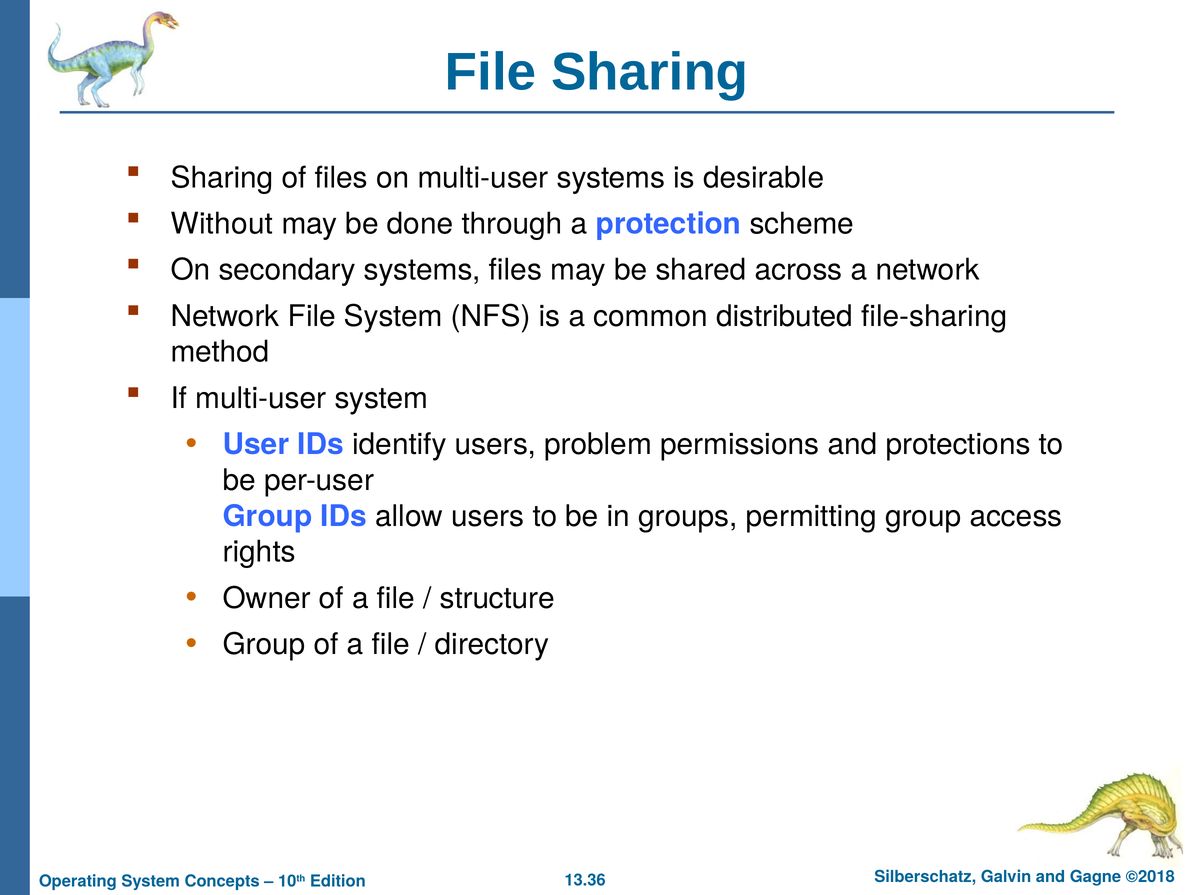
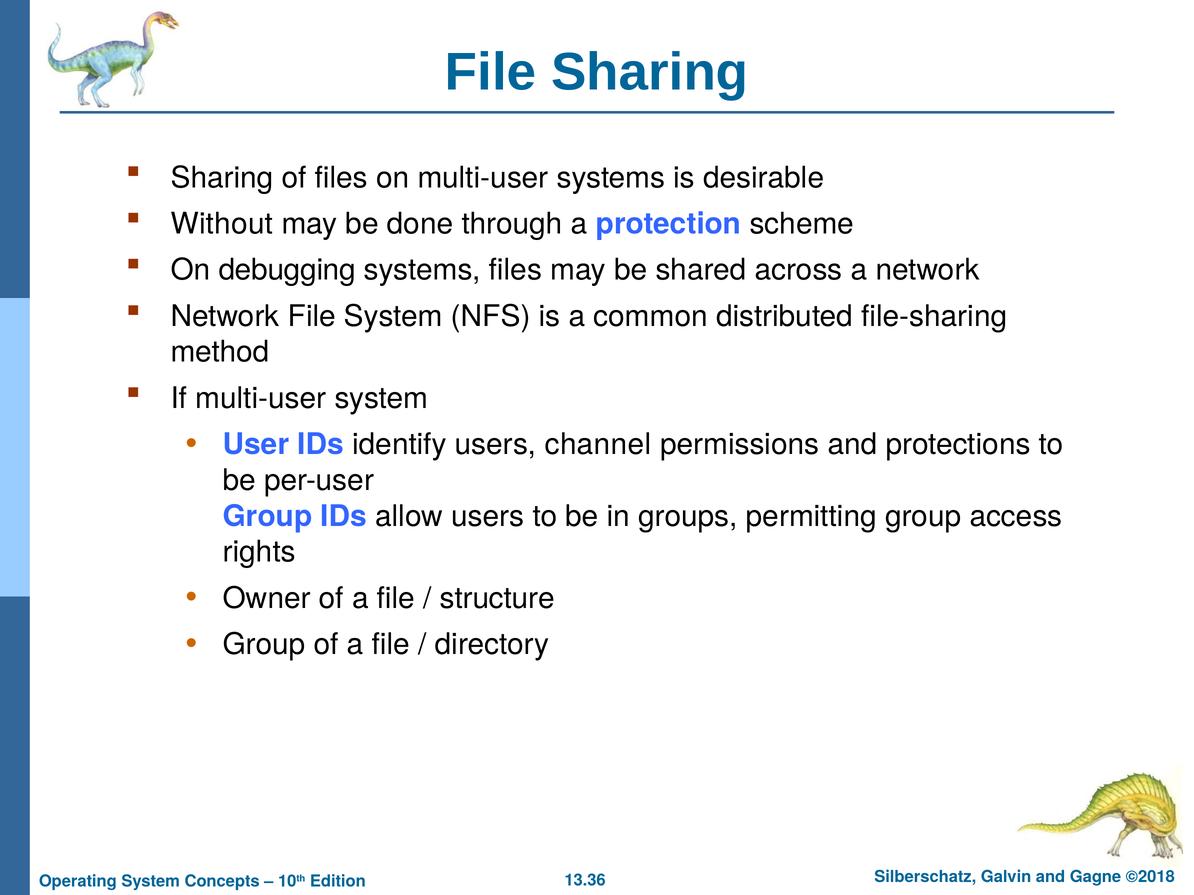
secondary: secondary -> debugging (287, 270)
problem: problem -> channel (598, 445)
